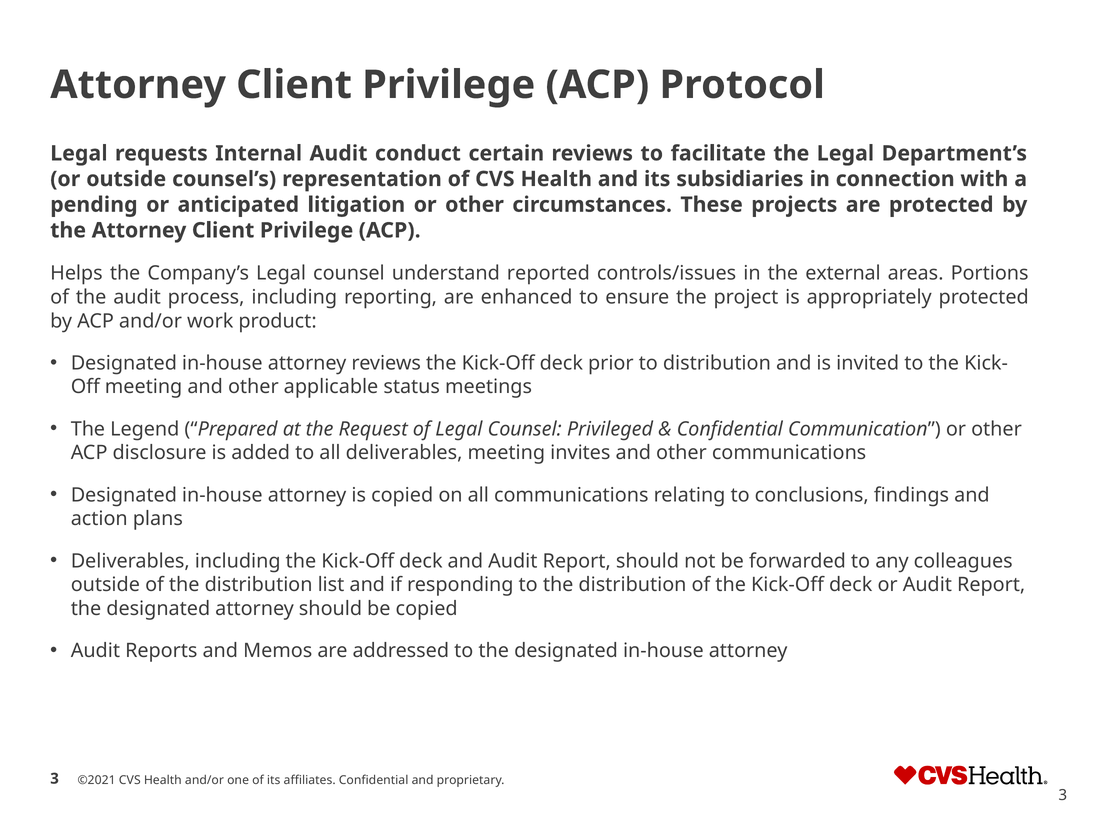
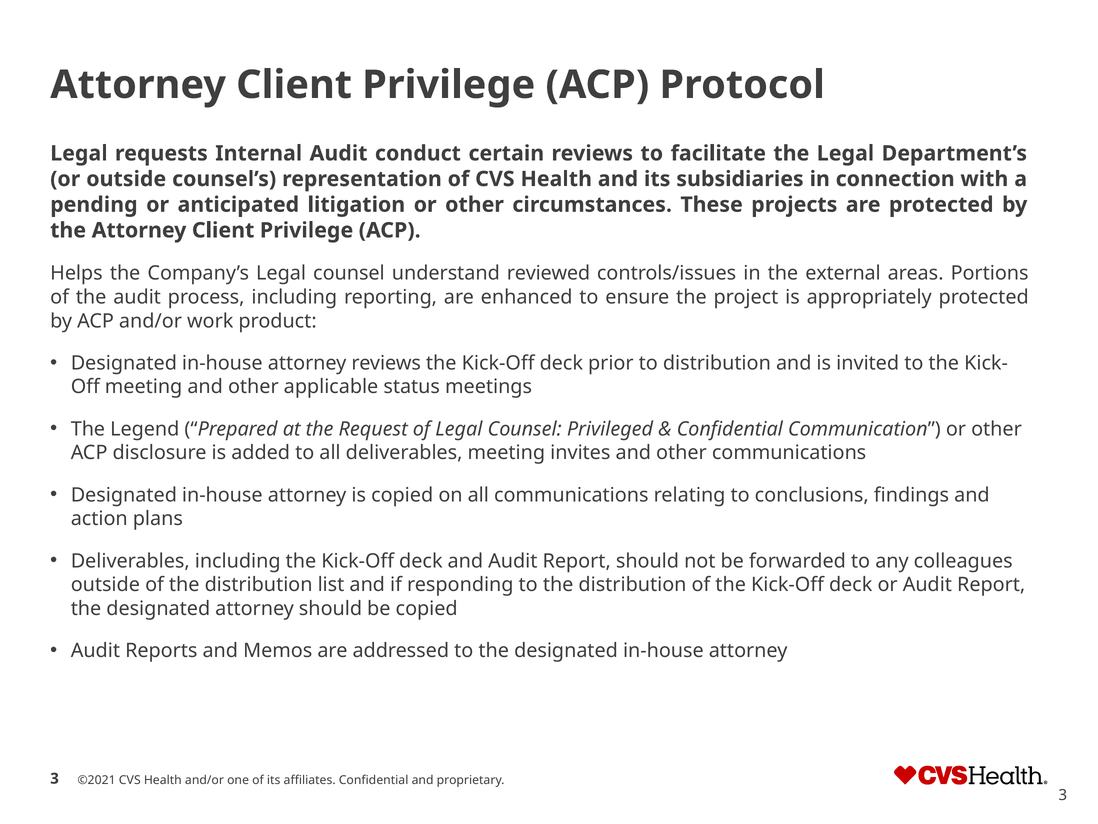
reported: reported -> reviewed (548, 273)
